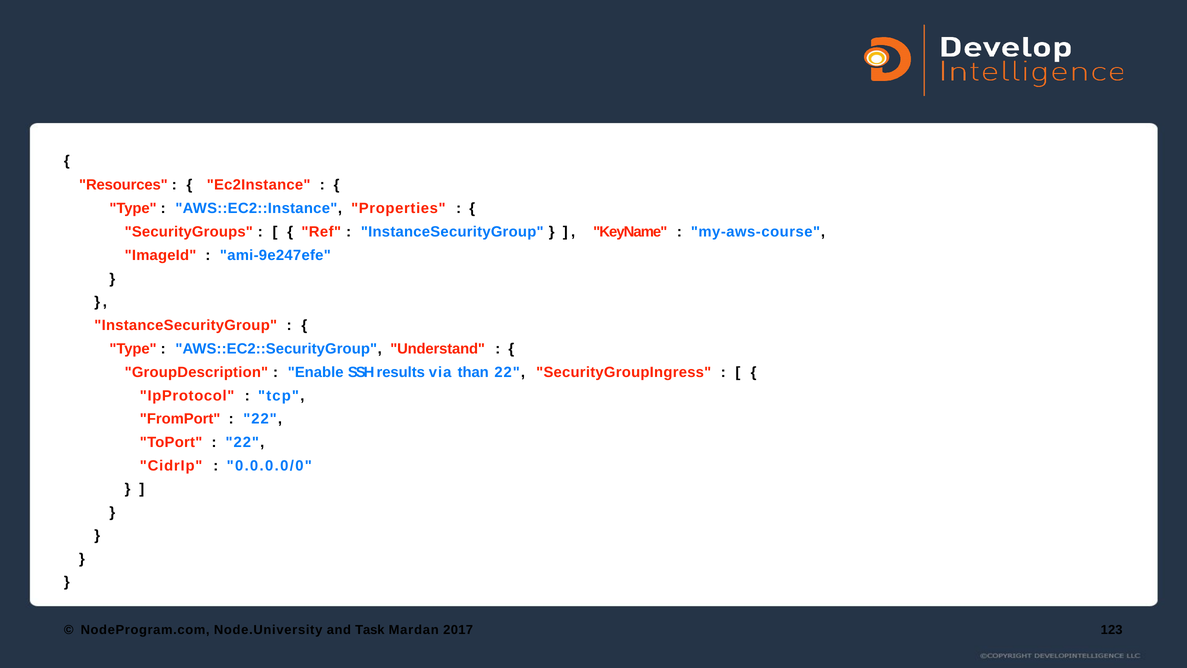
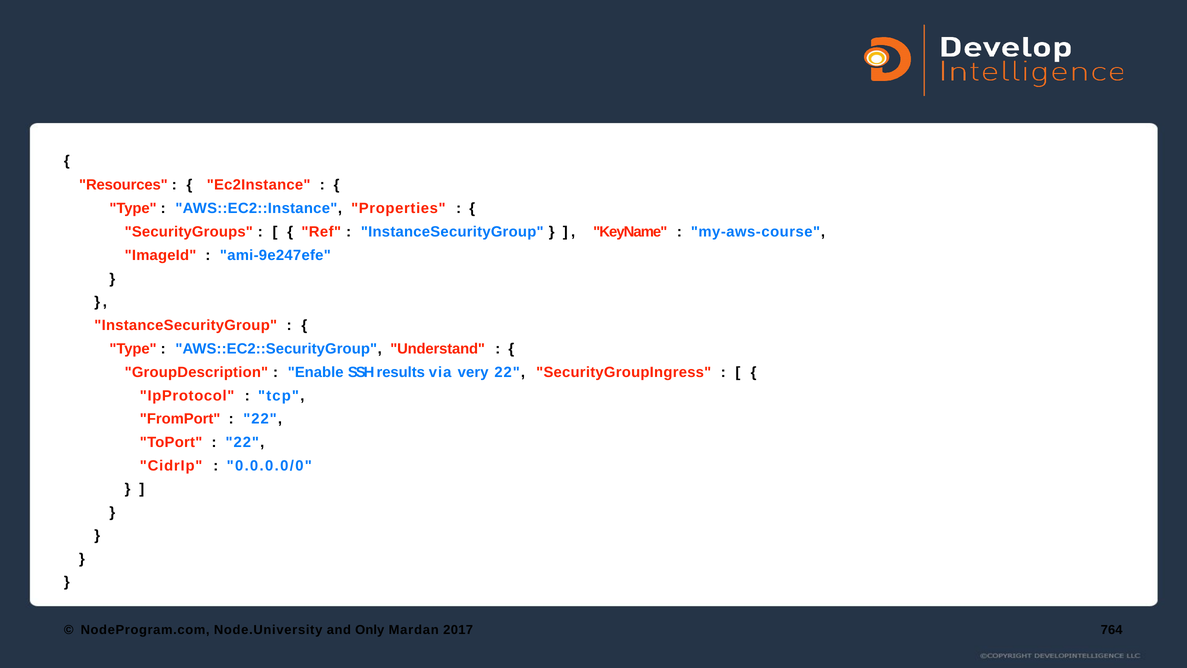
than: than -> very (473, 372)
Task: Task -> Only (370, 630)
123: 123 -> 764 (1112, 630)
